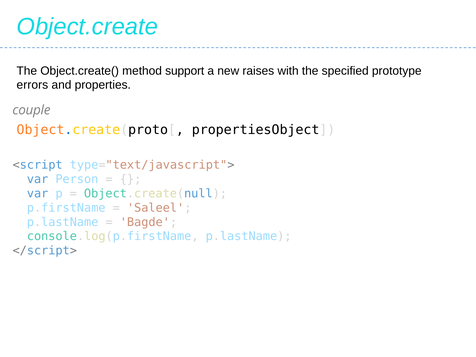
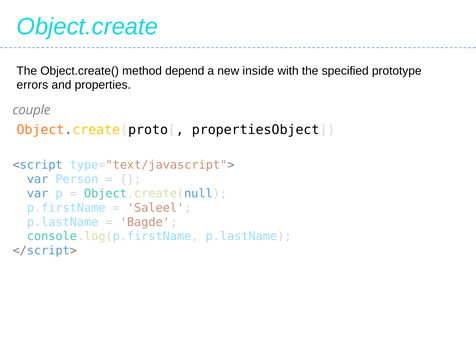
support: support -> depend (185, 71)
raises: raises -> inside (258, 71)
